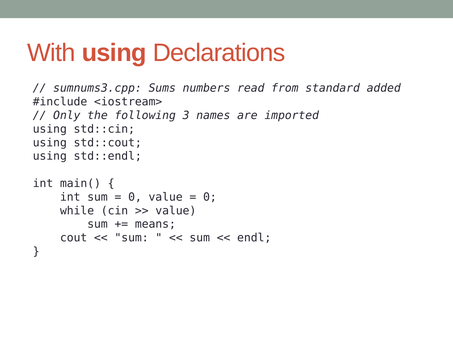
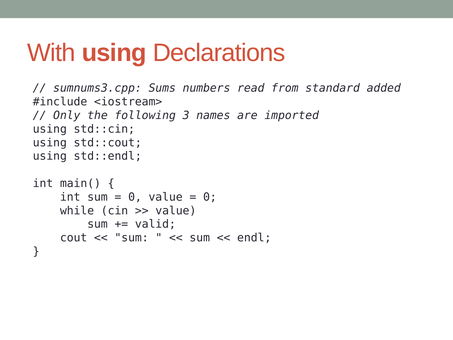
means: means -> valid (155, 224)
